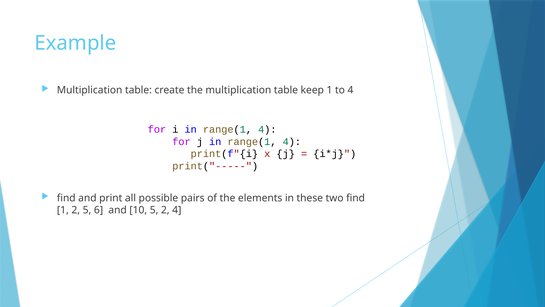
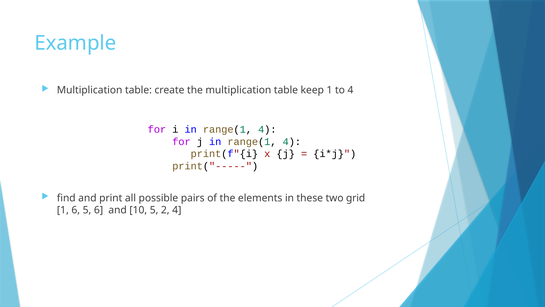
two find: find -> grid (356, 198)
1 2: 2 -> 6 (76, 210)
